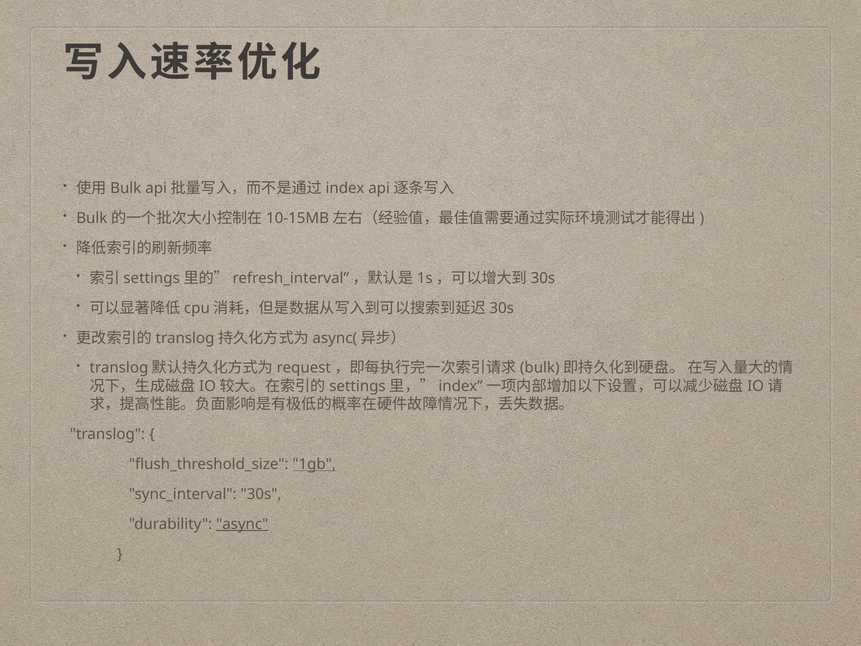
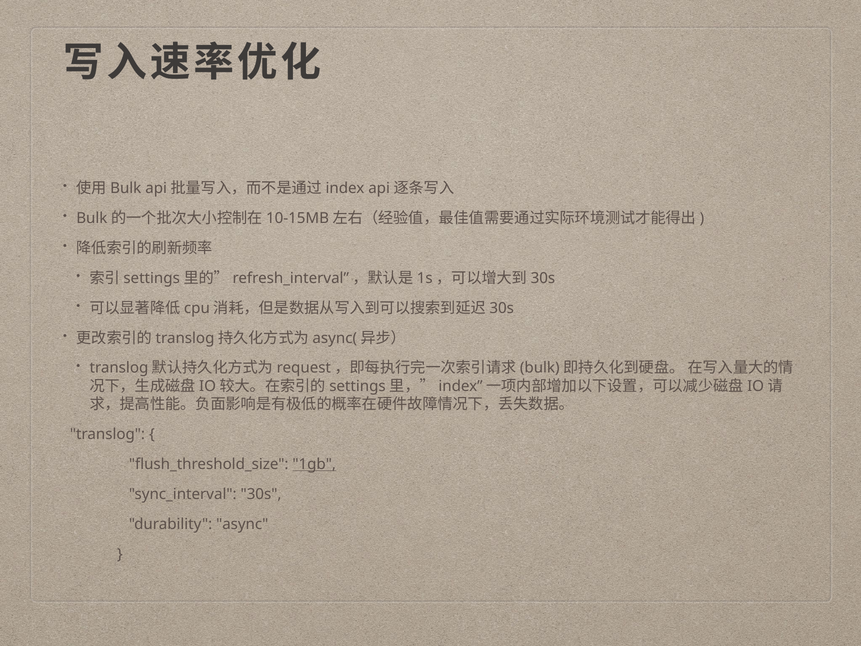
async underline: present -> none (242, 524)
